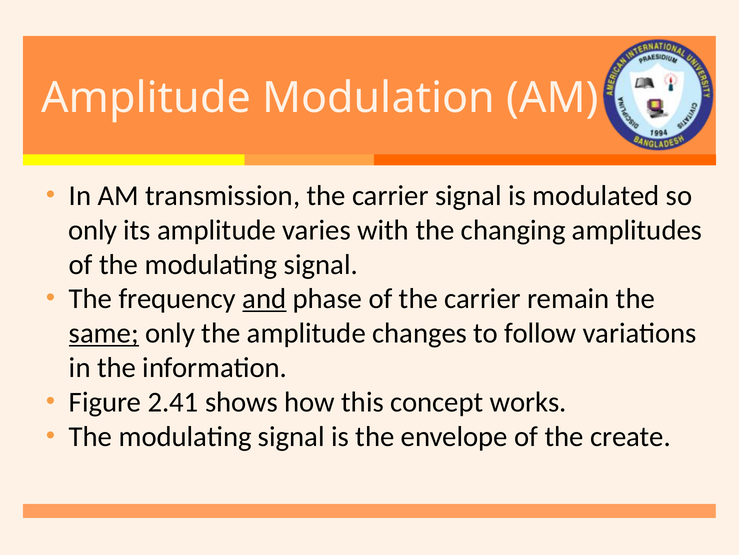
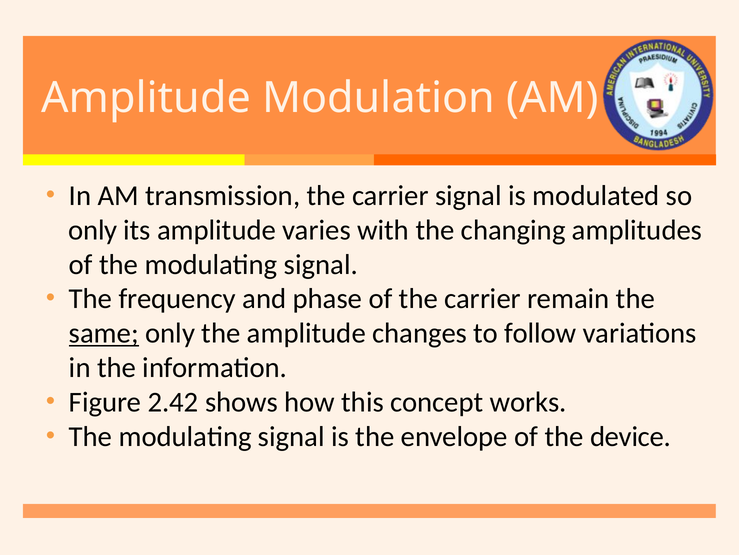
and underline: present -> none (264, 299)
2.41: 2.41 -> 2.42 (173, 402)
create: create -> device (631, 436)
